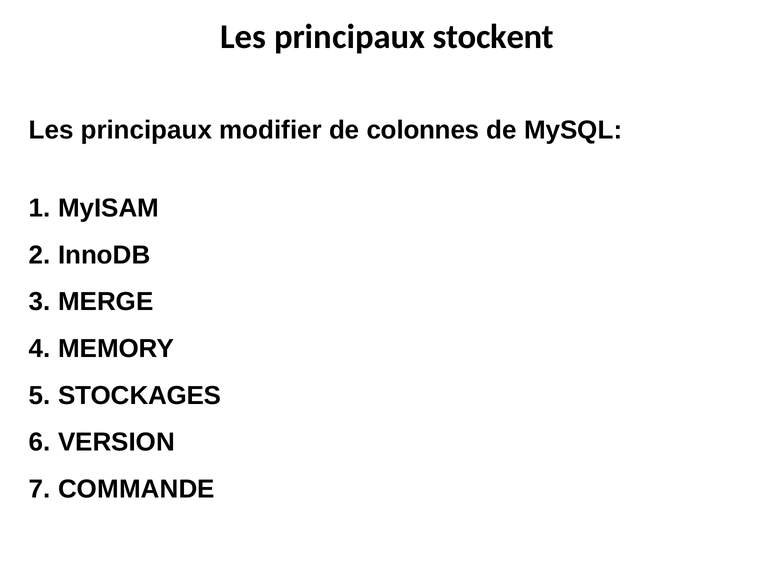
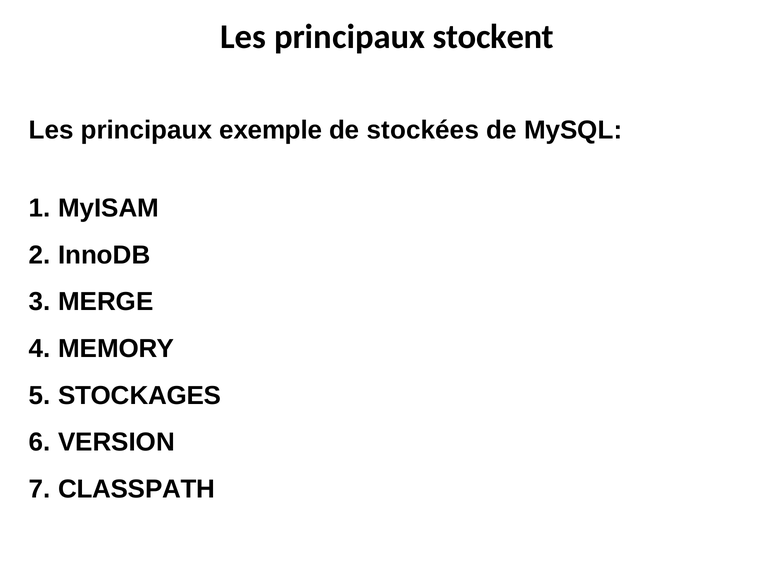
modifier: modifier -> exemple (271, 130)
colonnes: colonnes -> stockées (423, 130)
COMMANDE: COMMANDE -> CLASSPATH (137, 489)
